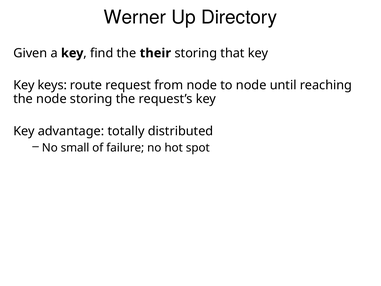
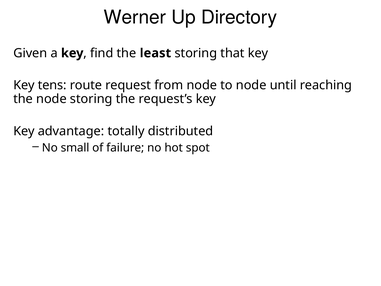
their: their -> least (155, 53)
keys: keys -> tens (52, 85)
